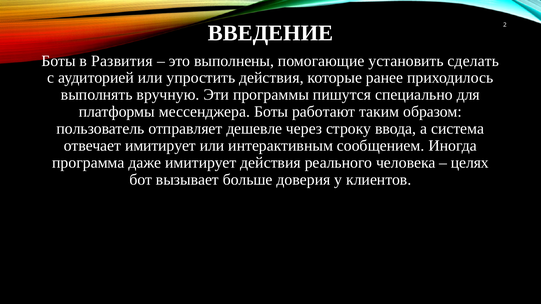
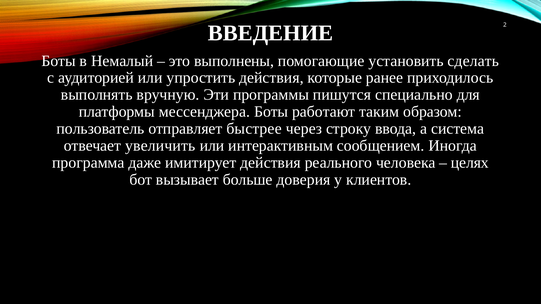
Развития: Развития -> Немалый (122, 61)
дешевле: дешевле -> быстрее (254, 129)
отвечает имитирует: имитирует -> увеличить (160, 146)
